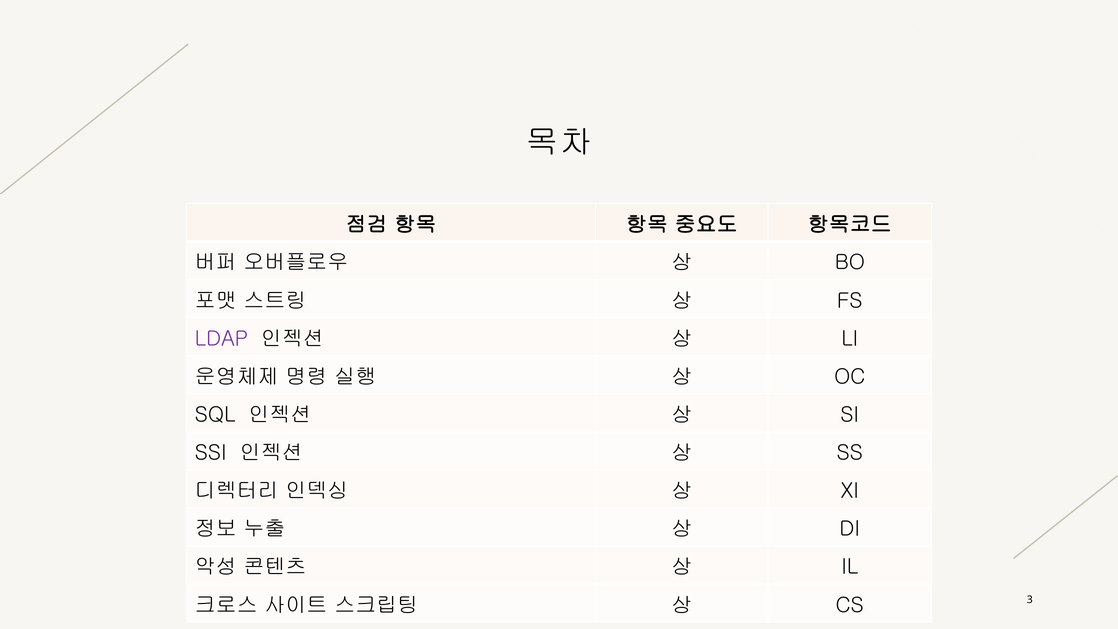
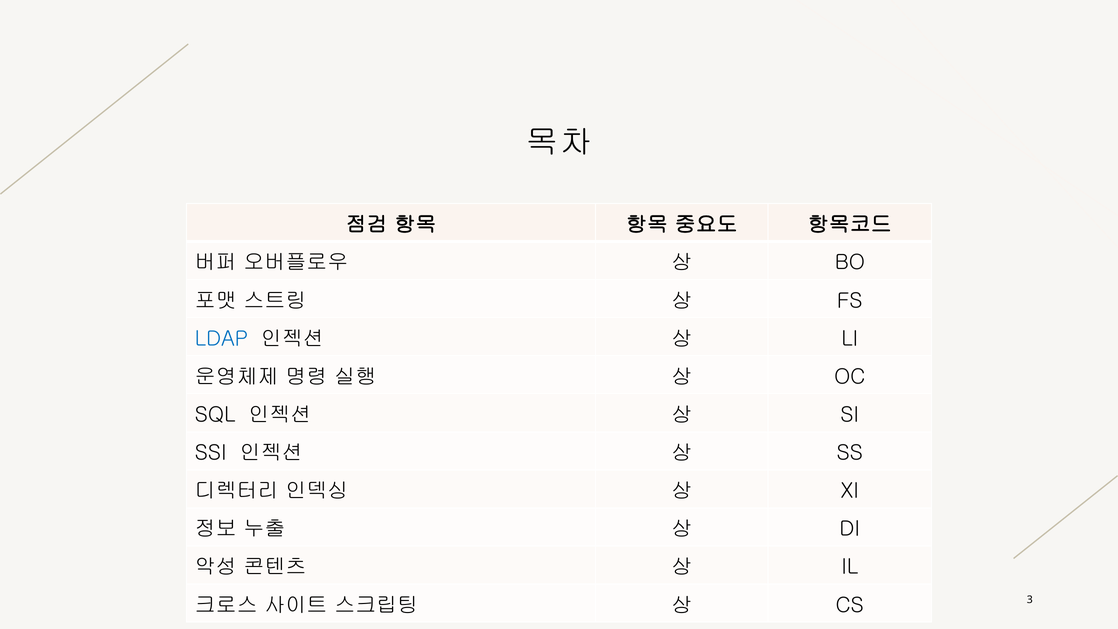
LDAP colour: purple -> blue (221, 339)
